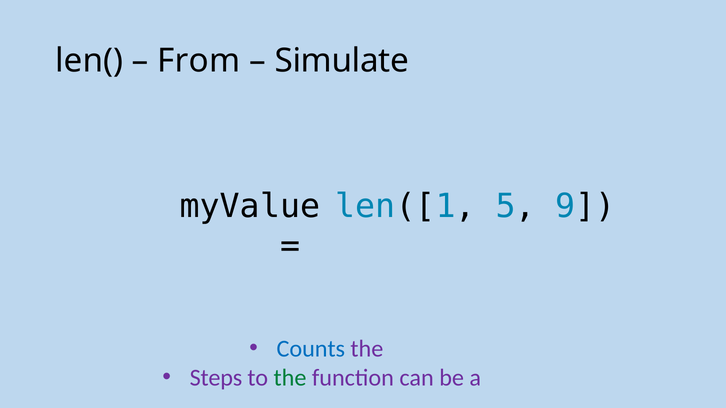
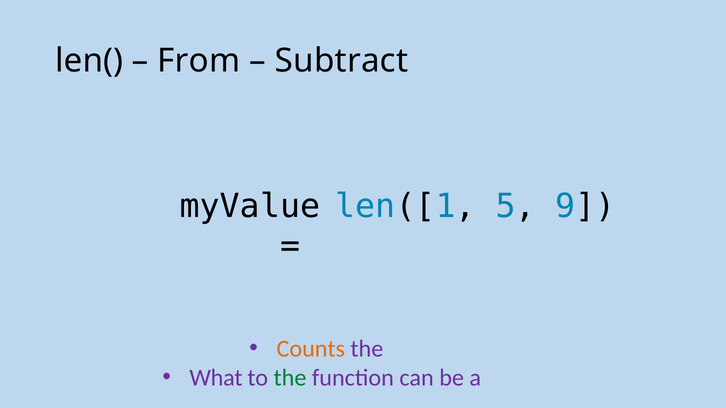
Simulate: Simulate -> Subtract (341, 61)
Counts colour: blue -> orange (311, 349)
Steps: Steps -> What (216, 378)
